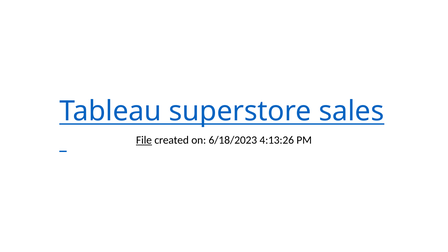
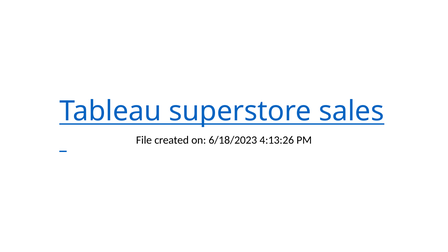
File underline: present -> none (144, 140)
